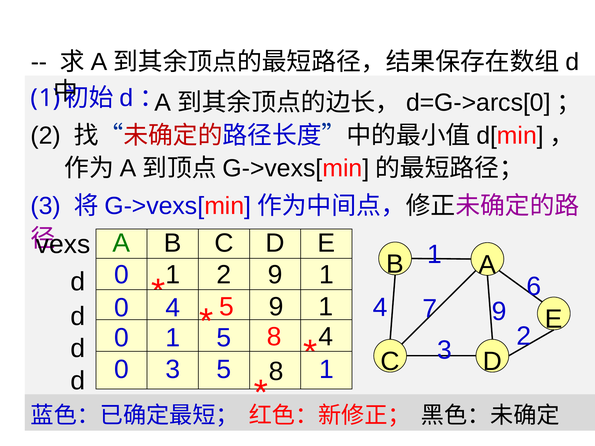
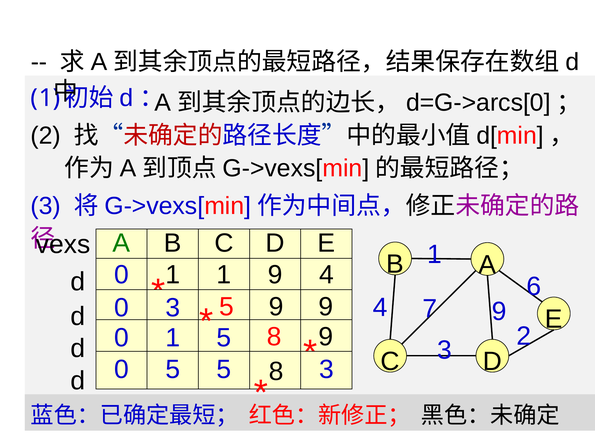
1 2: 2 -> 1 (224, 275)
1: 1 -> 4 (326, 275)
5 9 1: 1 -> 9 (326, 307)
0 4: 4 -> 3 (173, 308)
8 4: 4 -> 9 (326, 337)
0 3: 3 -> 5 (173, 370)
5 1: 1 -> 3 (326, 370)
